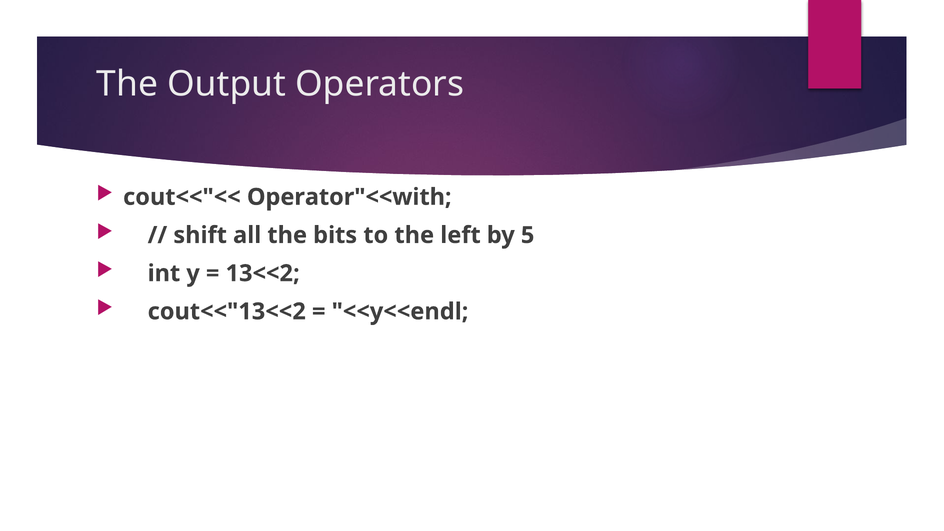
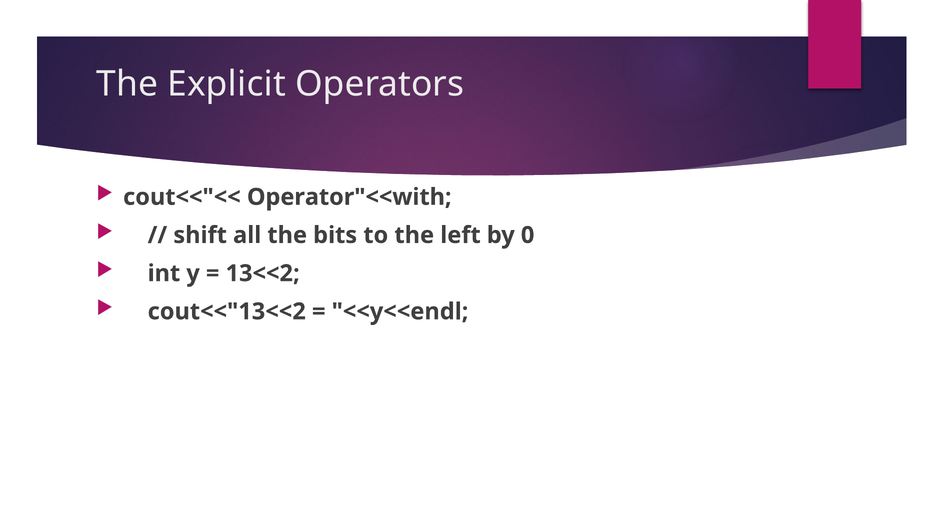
Output: Output -> Explicit (226, 84)
5: 5 -> 0 (528, 235)
